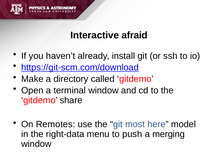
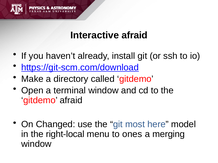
gitdemo share: share -> afraid (71, 100)
Remotes: Remotes -> Changed (56, 125)
right-data: right-data -> right-local (65, 134)
push: push -> ones (132, 134)
